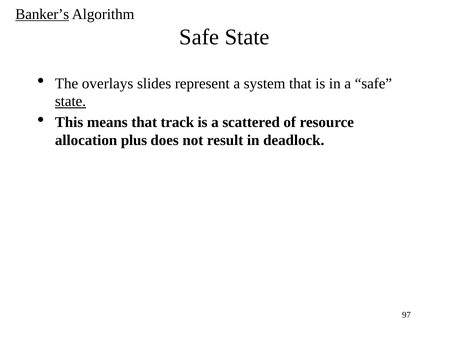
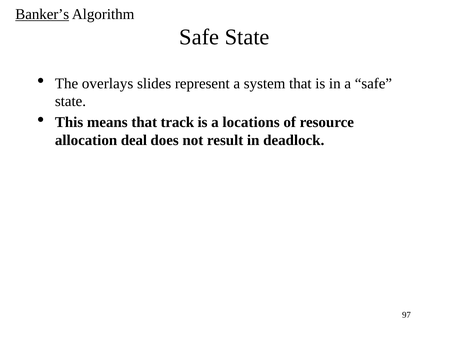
state underline: present -> none (70, 101)
scattered: scattered -> locations (251, 122)
plus: plus -> deal (134, 140)
